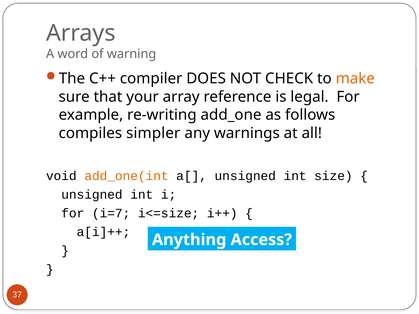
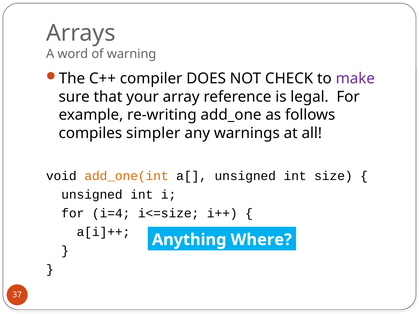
make colour: orange -> purple (355, 79)
i=7: i=7 -> i=4 (111, 213)
Access: Access -> Where (261, 240)
